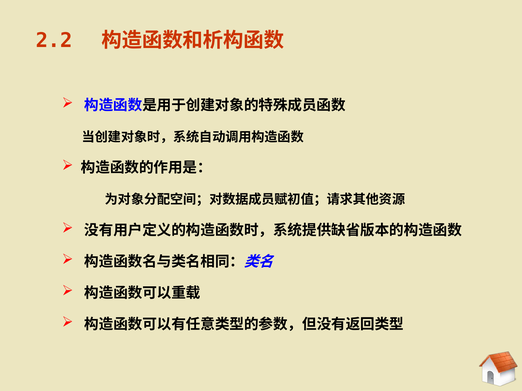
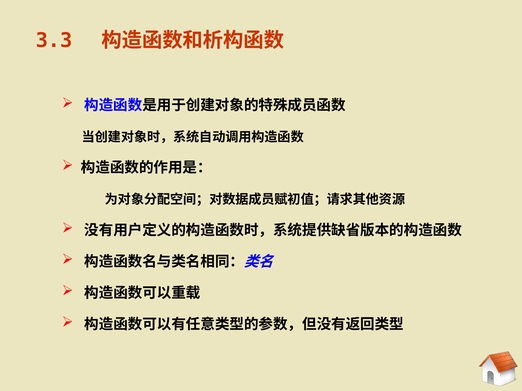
2.2: 2.2 -> 3.3 (54, 41)
